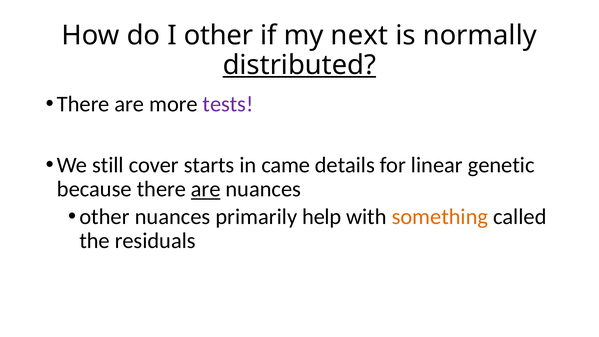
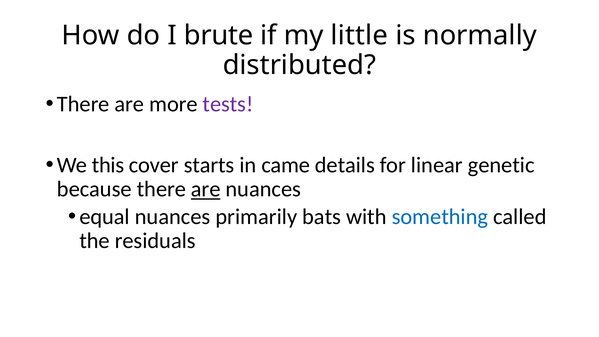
I other: other -> brute (219, 35)
next: next -> little (359, 35)
distributed underline: present -> none (299, 65)
still: still -> this (108, 165)
other: other -> equal (105, 217)
help: help -> bats (322, 217)
something colour: orange -> blue (440, 217)
